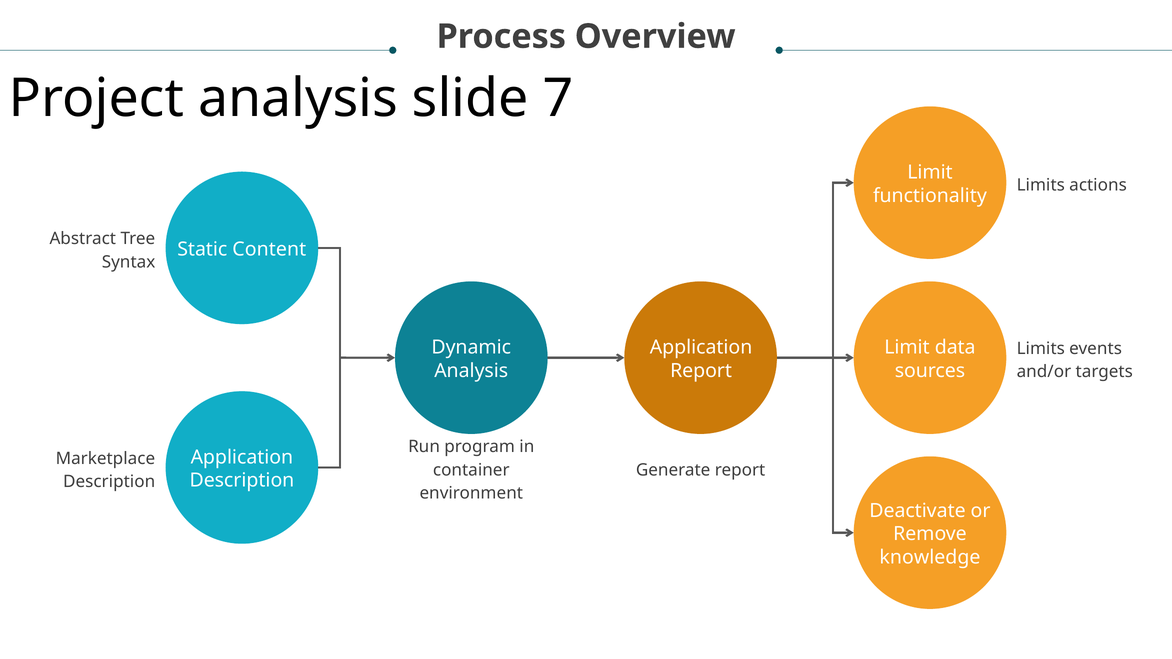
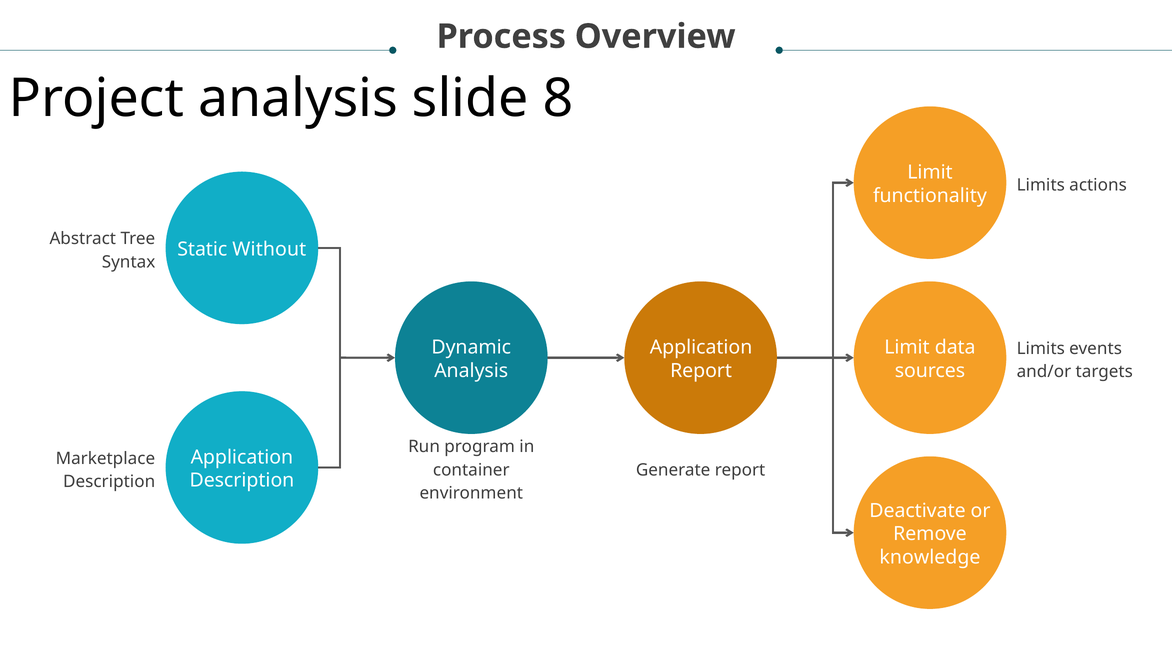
7: 7 -> 8 (558, 98)
Content: Content -> Without (269, 249)
